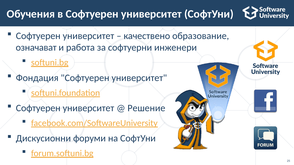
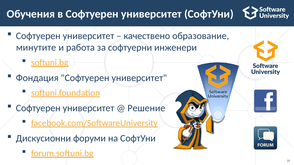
означават: означават -> минутите (36, 48)
